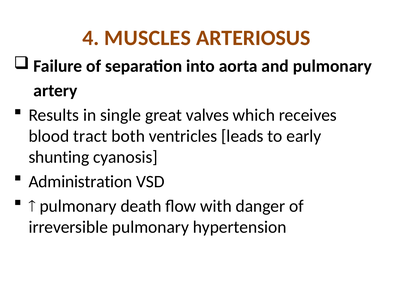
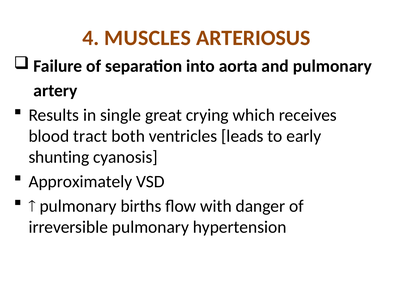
valves: valves -> crying (207, 115)
Administration: Administration -> Approximately (80, 181)
death: death -> births (141, 206)
